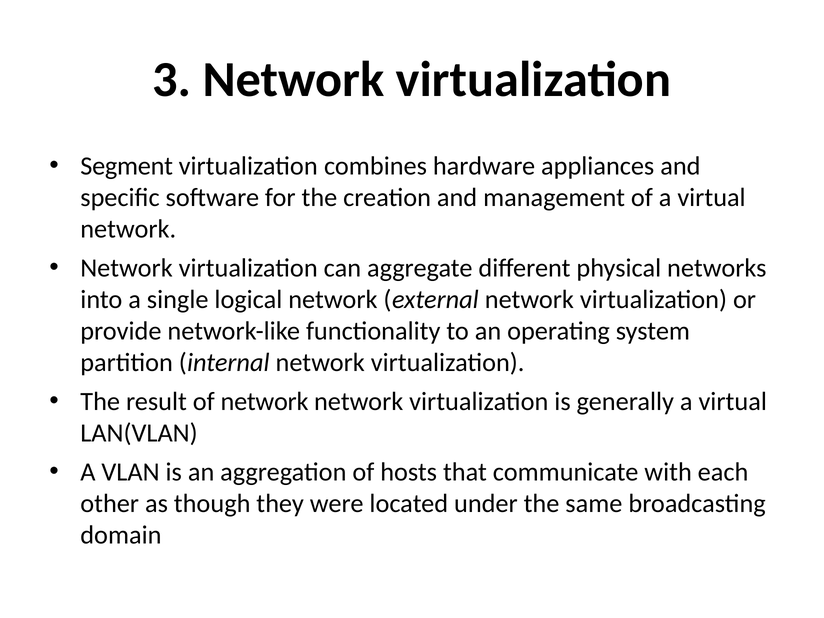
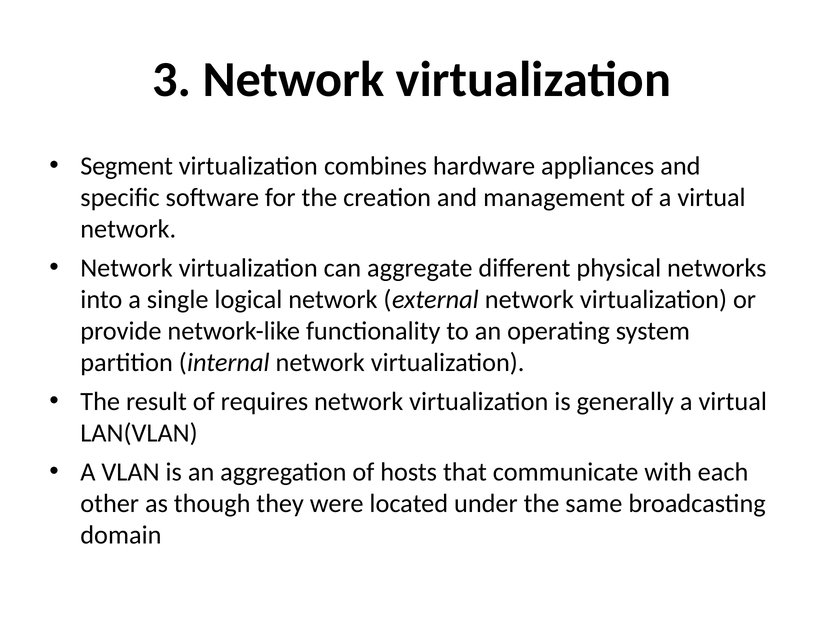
of network: network -> requires (264, 402)
